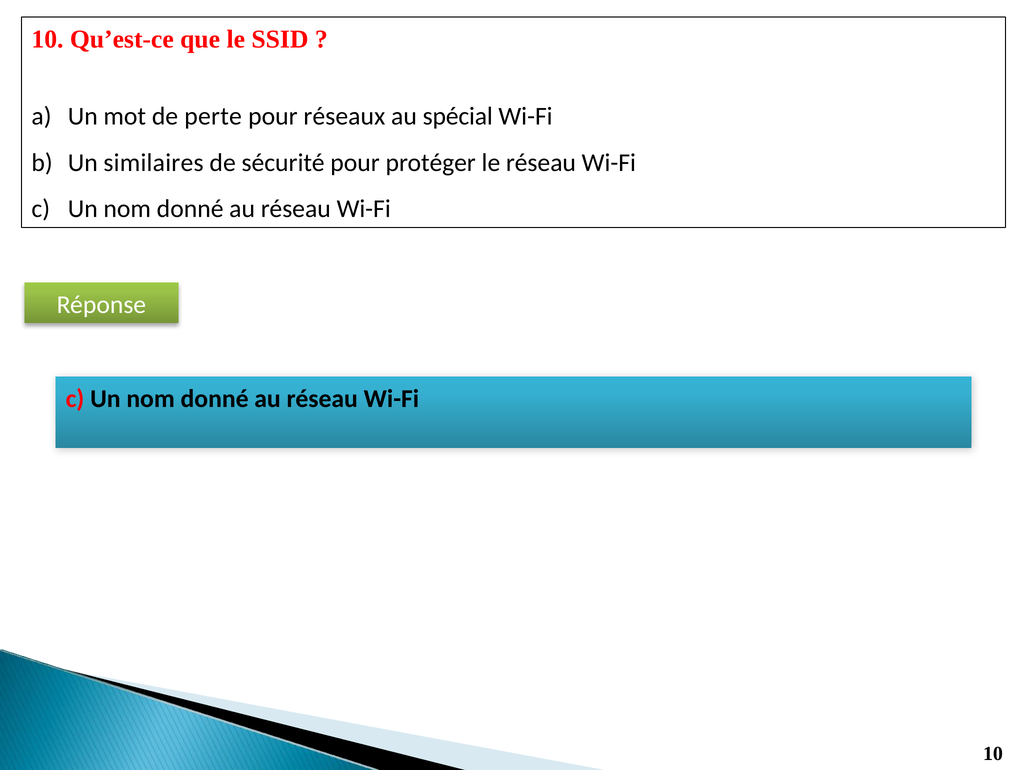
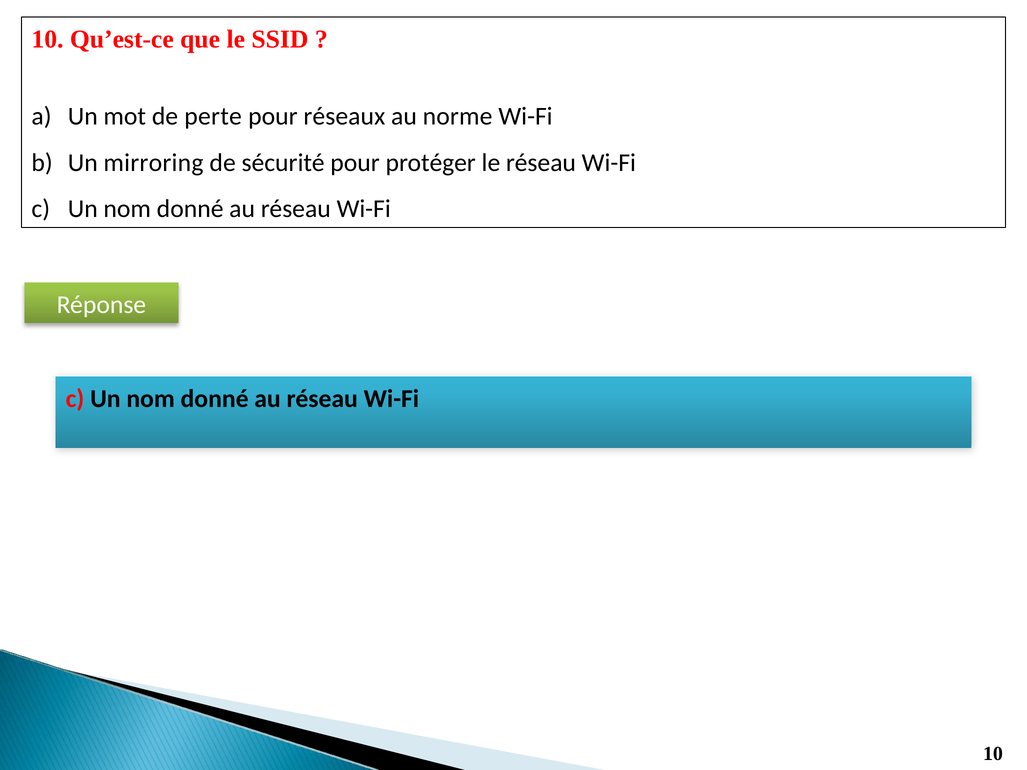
spécial: spécial -> norme (458, 116)
similaires: similaires -> mirroring (153, 163)
